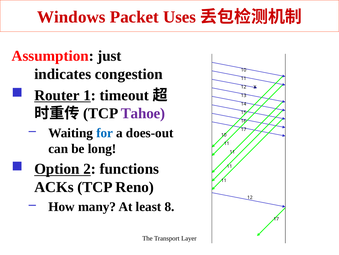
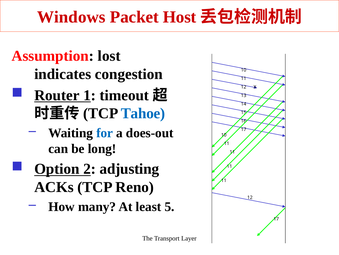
Uses: Uses -> Host (180, 17)
just: just -> lost (109, 56)
Tahoe colour: purple -> blue (143, 113)
functions: functions -> adjusting (129, 168)
8: 8 -> 5 (170, 206)
